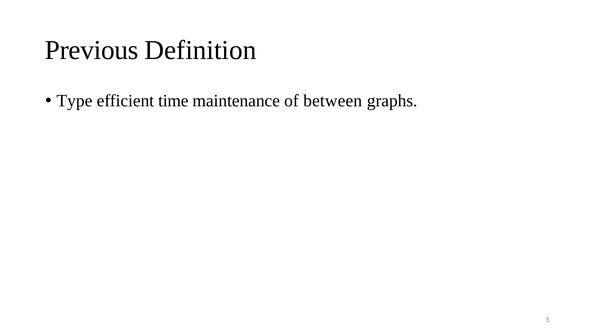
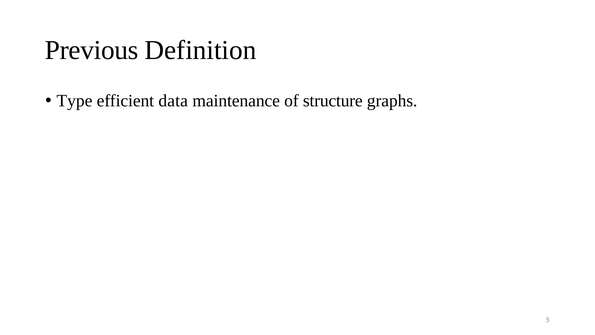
time: time -> data (173, 101)
between: between -> structure (333, 101)
